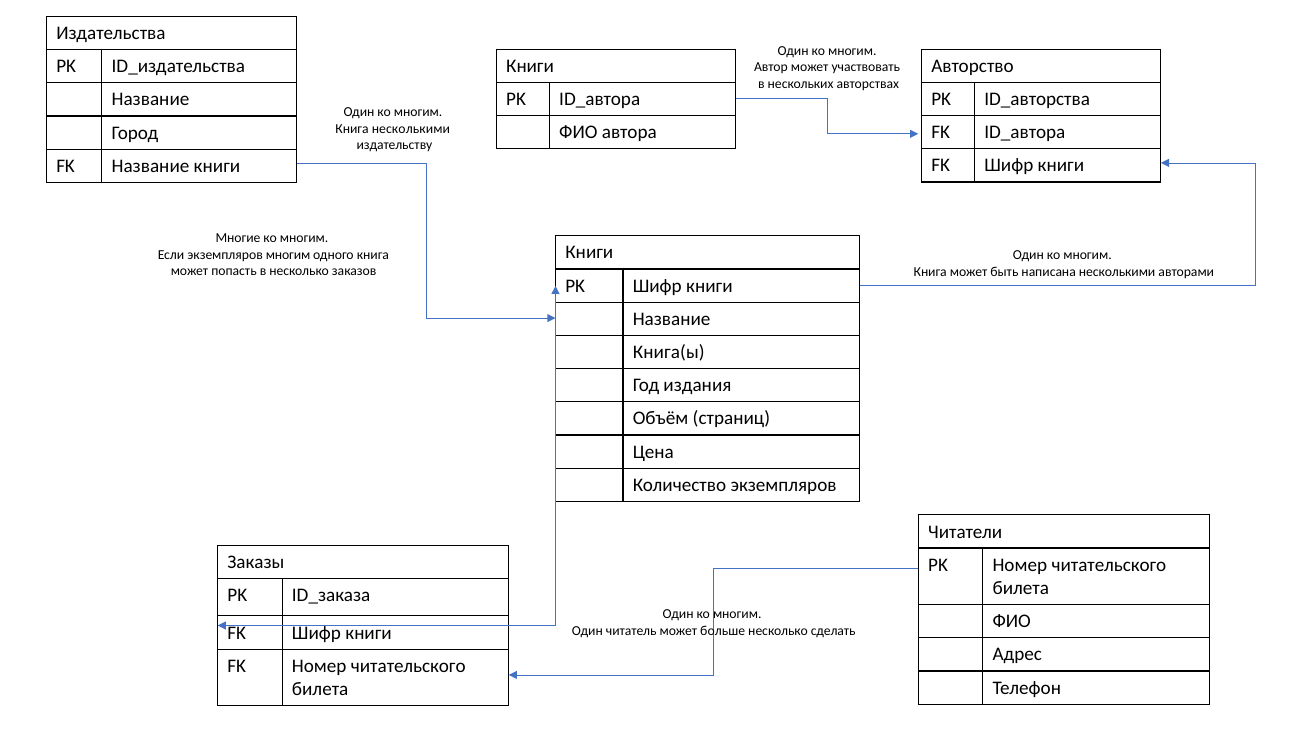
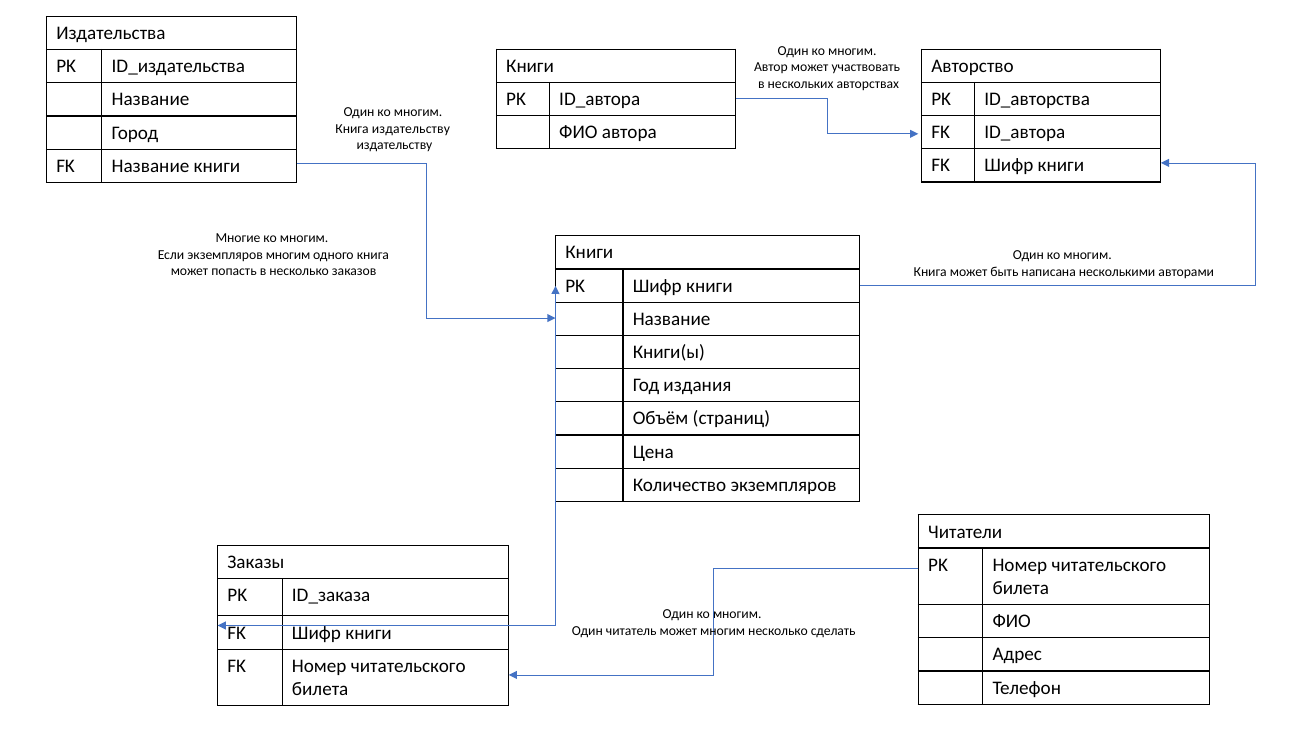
Книга несколькими: несколькими -> издательству (411, 129)
Книга(ы: Книга(ы -> Книги(ы (669, 352)
может больше: больше -> многим (723, 630)
